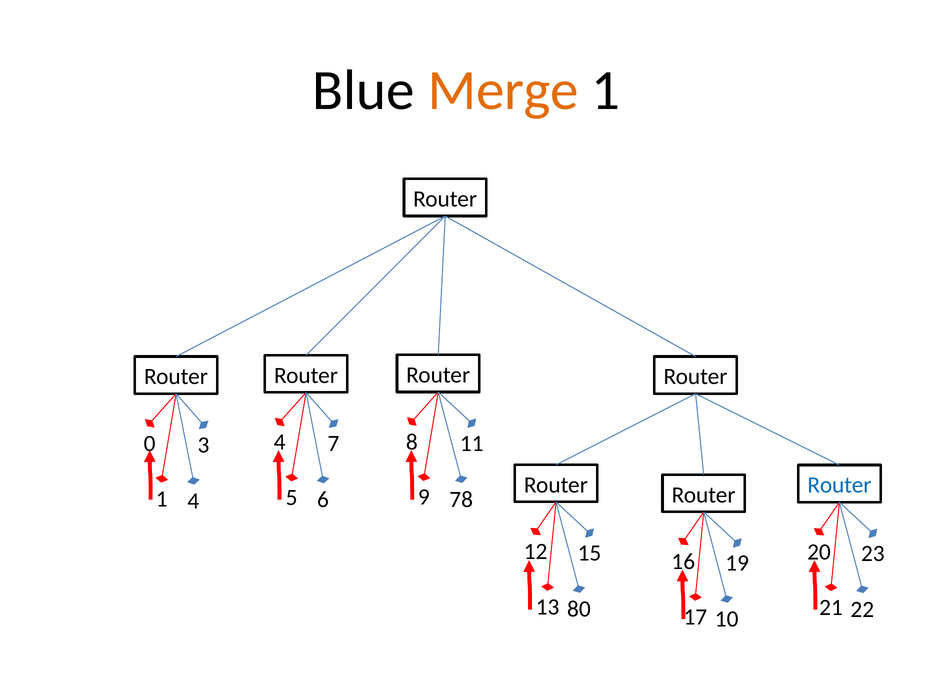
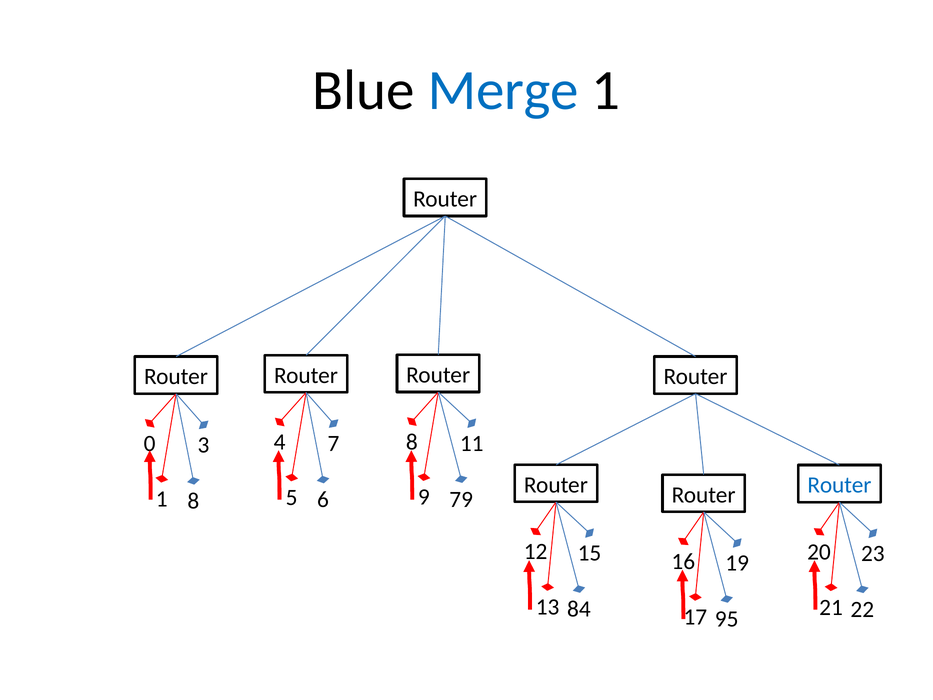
Merge colour: orange -> blue (503, 90)
78: 78 -> 79 (461, 499)
1 4: 4 -> 8 (193, 501)
80: 80 -> 84 (579, 609)
10: 10 -> 95 (727, 619)
